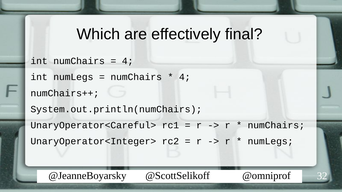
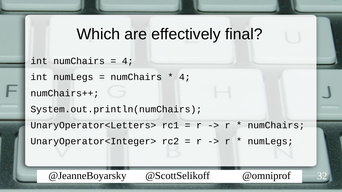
UnaryOperator<Careful>: UnaryOperator<Careful> -> UnaryOperator<Letters> (93, 125)
